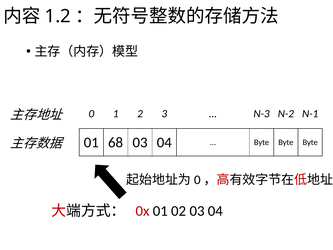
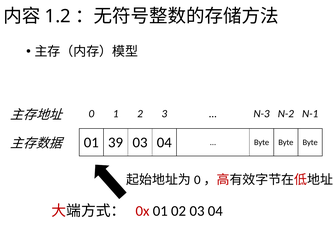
68: 68 -> 39 (116, 142)
